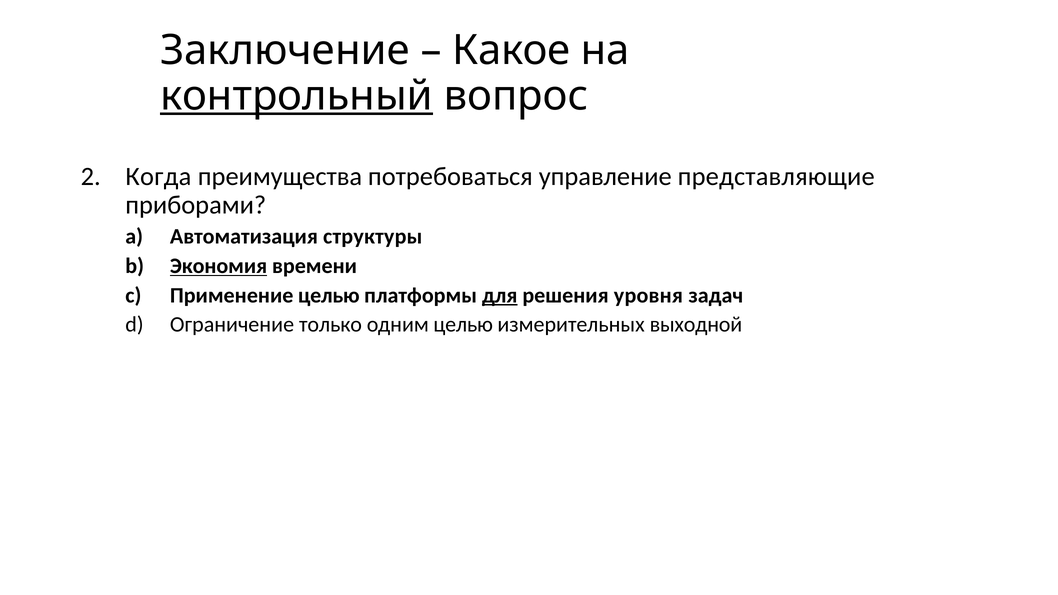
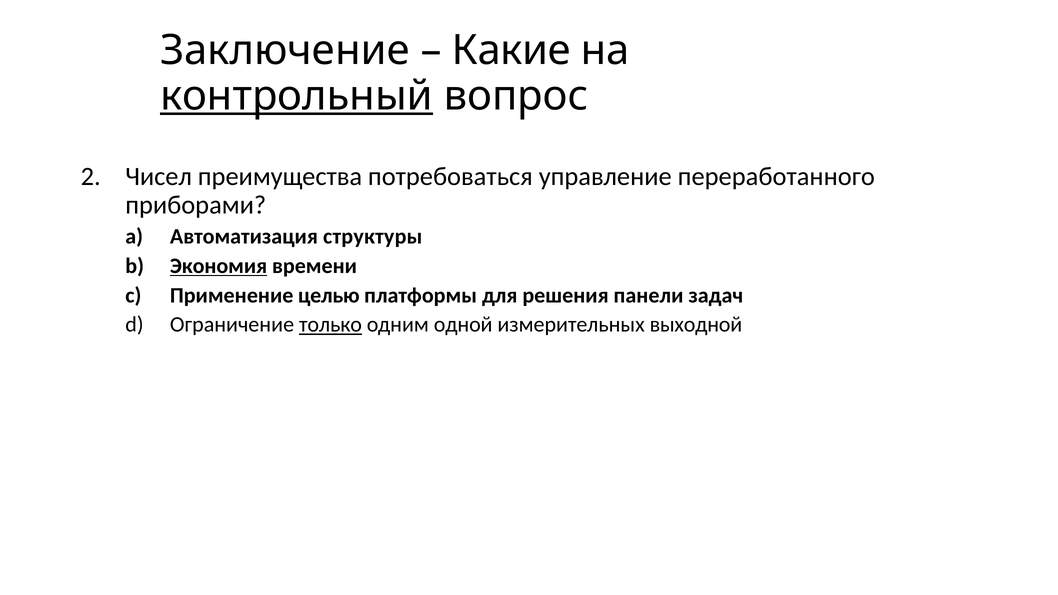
Какое: Какое -> Какие (511, 51)
Когда: Когда -> Чисел (159, 177)
представляющие: представляющие -> переработанного (776, 177)
для underline: present -> none (500, 295)
уровня: уровня -> панели (649, 295)
только underline: none -> present (331, 325)
одним целью: целью -> одной (463, 325)
